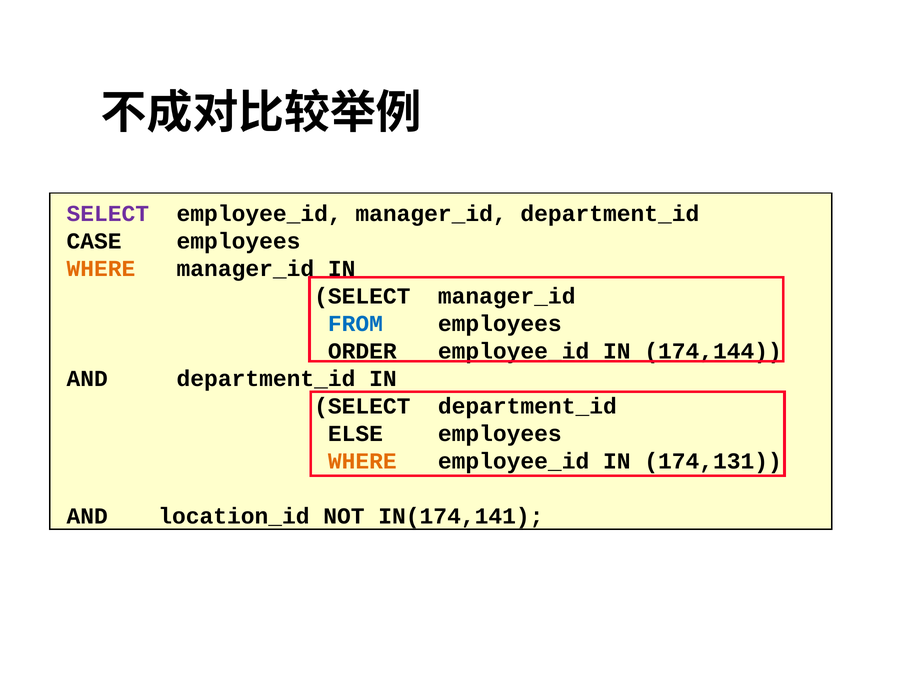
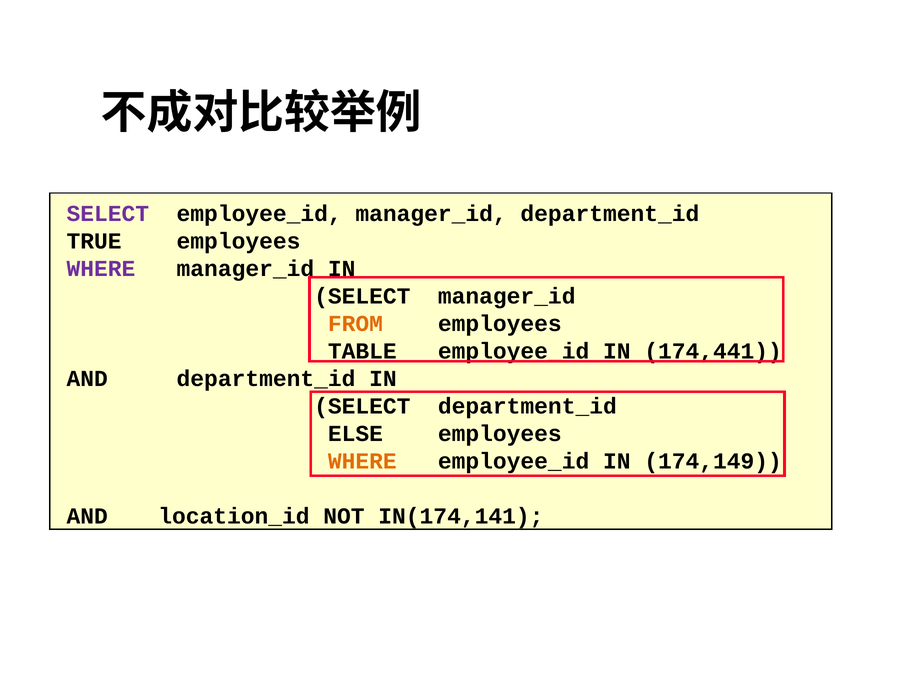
CASE: CASE -> TRUE (94, 241)
WHERE colour: orange -> purple (101, 269)
FROM colour: blue -> orange (355, 324)
ORDER: ORDER -> TABLE (362, 351)
174,144: 174,144 -> 174,441 (713, 351)
174,131: 174,131 -> 174,149 (713, 461)
